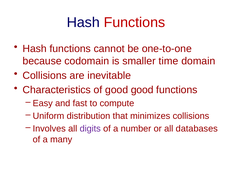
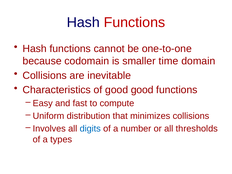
digits colour: purple -> blue (90, 129)
databases: databases -> thresholds (197, 129)
many: many -> types (61, 139)
